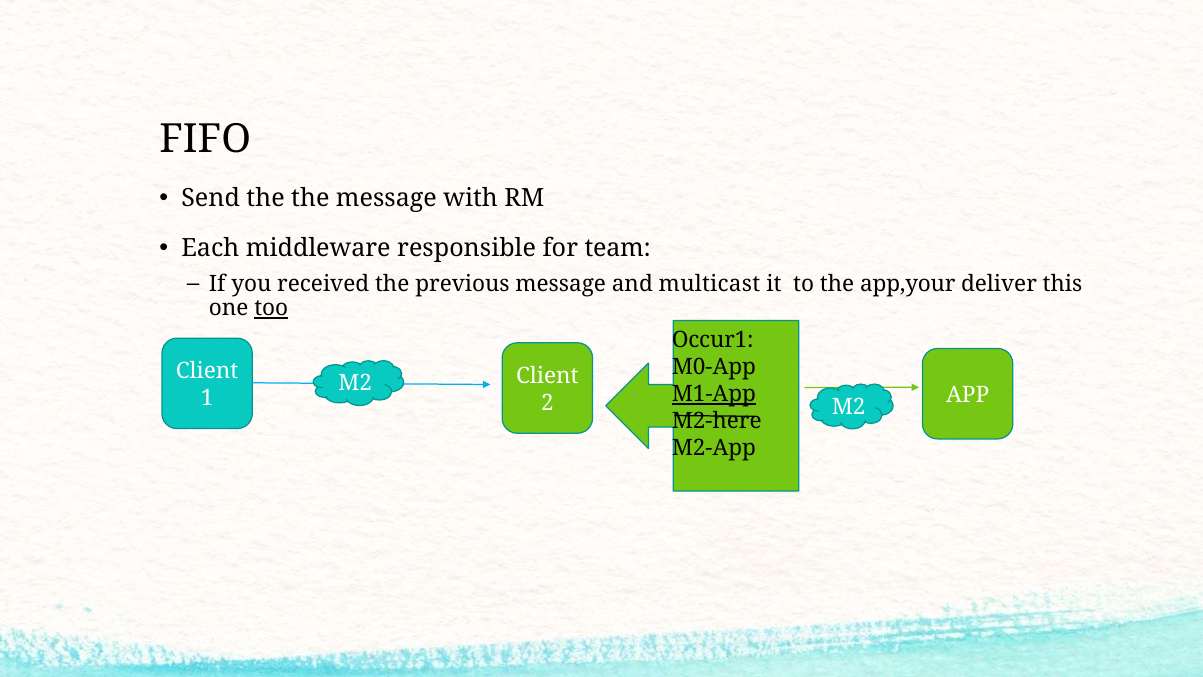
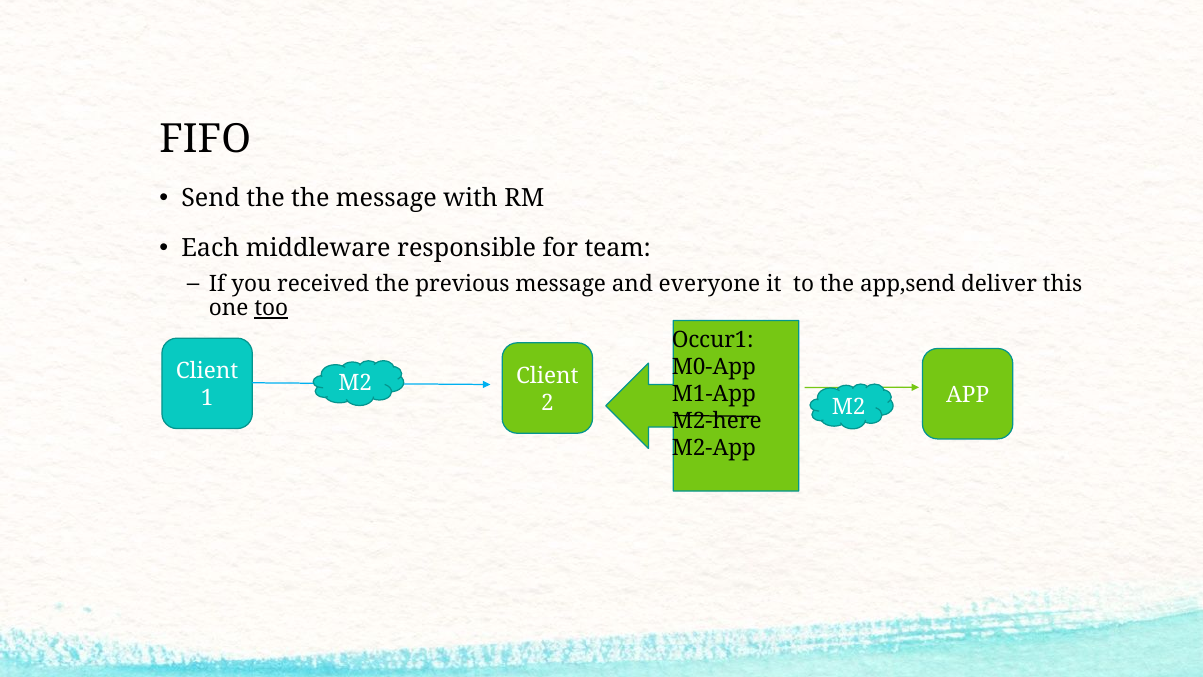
multicast: multicast -> everyone (710, 284)
app,your: app,your -> app,send (908, 284)
M1-App underline: present -> none (714, 394)
